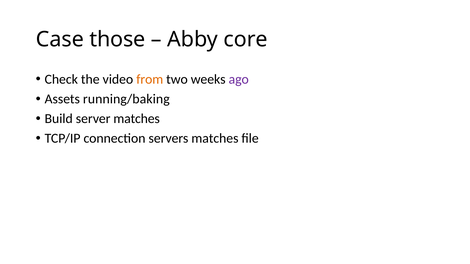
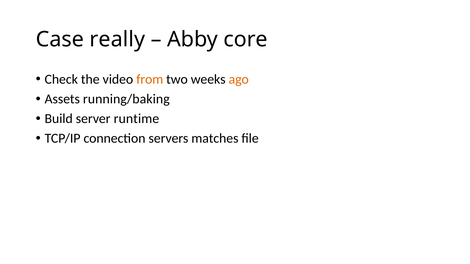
those: those -> really (117, 39)
ago colour: purple -> orange (239, 79)
server matches: matches -> runtime (136, 119)
